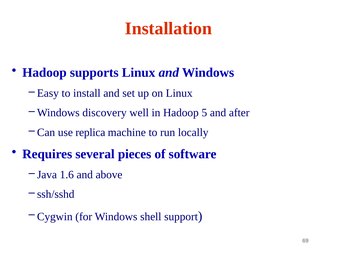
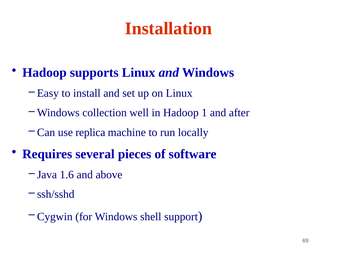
discovery: discovery -> collection (105, 113)
5: 5 -> 1 (204, 113)
